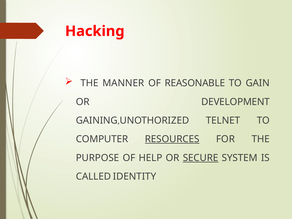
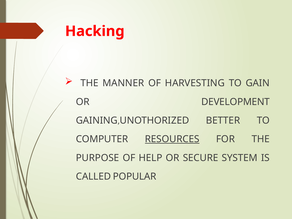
REASONABLE: REASONABLE -> HARVESTING (195, 83)
TELNET: TELNET -> BETTER (223, 120)
SECURE underline: present -> none (201, 158)
IDENTITY: IDENTITY -> POPULAR (135, 177)
